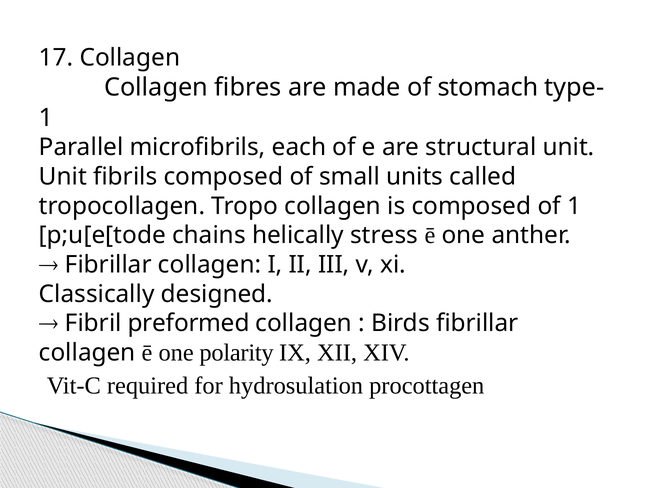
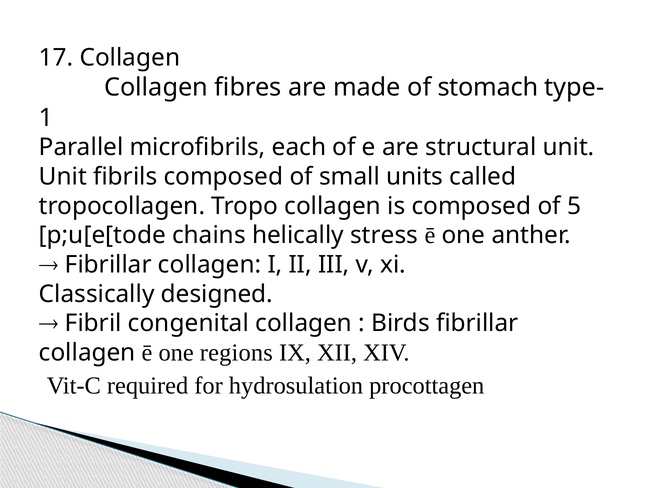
of 1: 1 -> 5 (574, 206)
preformed: preformed -> congenital (188, 323)
polarity: polarity -> regions (236, 353)
